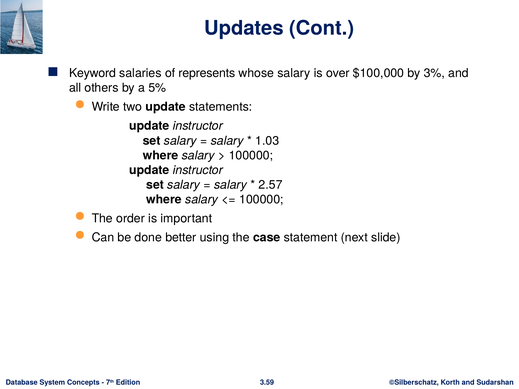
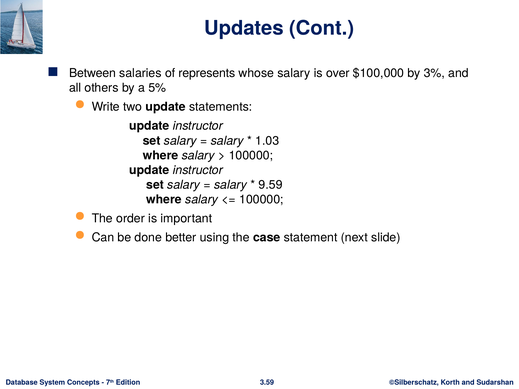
Keyword: Keyword -> Between (93, 73)
2.57: 2.57 -> 9.59 (271, 185)
